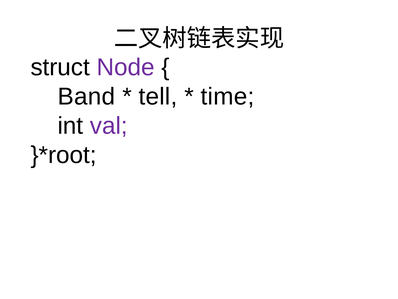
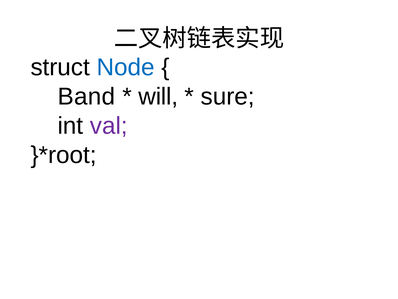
Node colour: purple -> blue (126, 67)
tell: tell -> will (158, 96)
time: time -> sure (228, 96)
